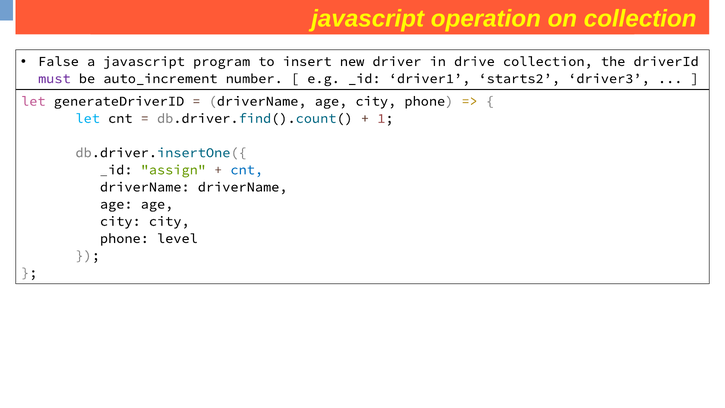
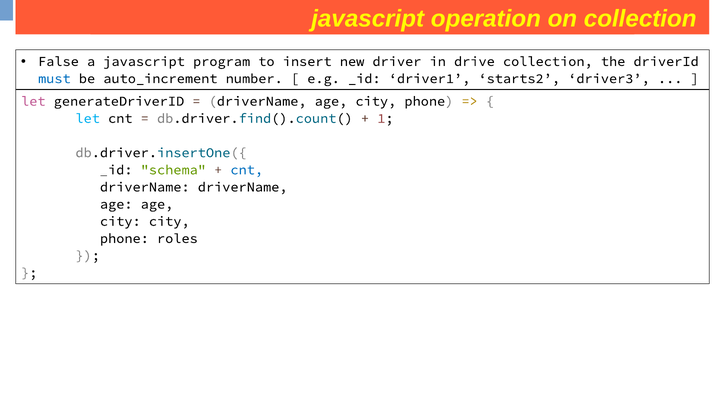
must colour: purple -> blue (54, 79)
assign: assign -> schema (173, 170)
level: level -> roles (177, 238)
